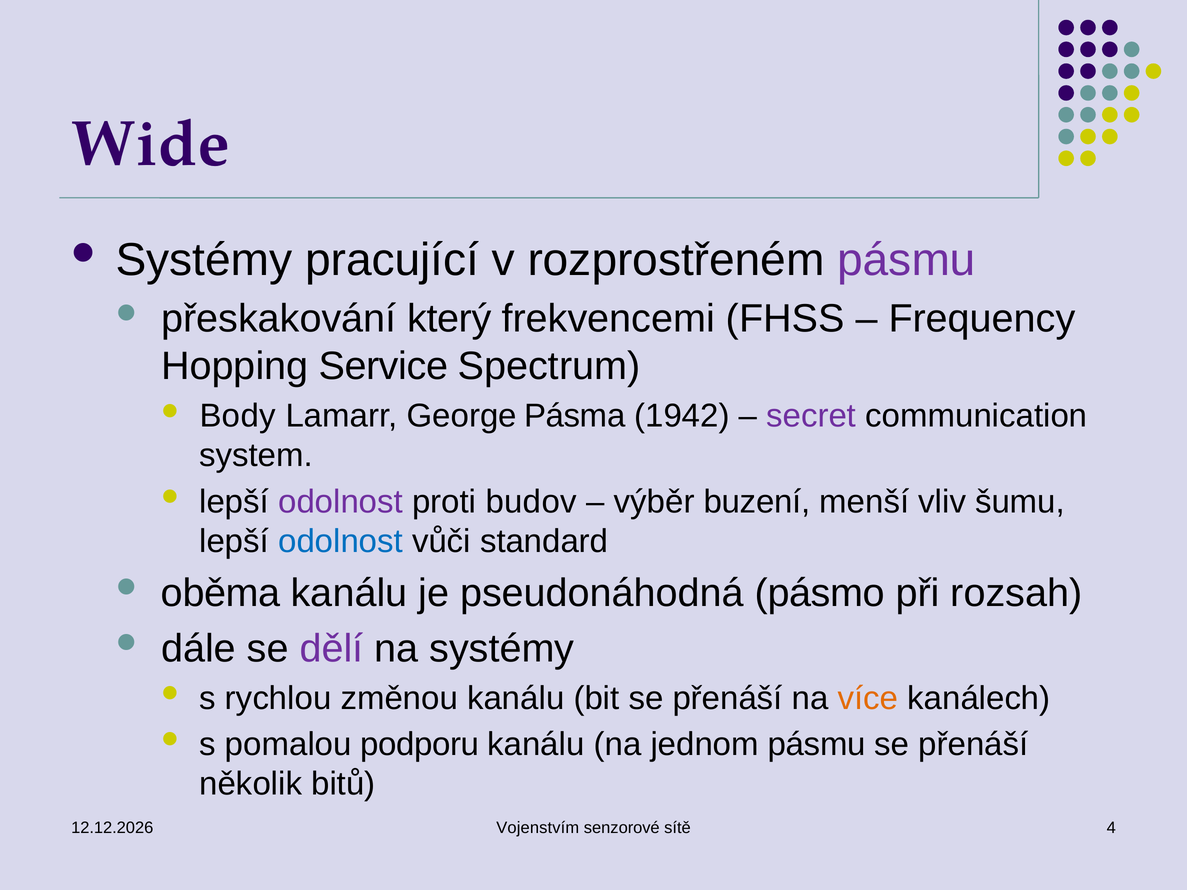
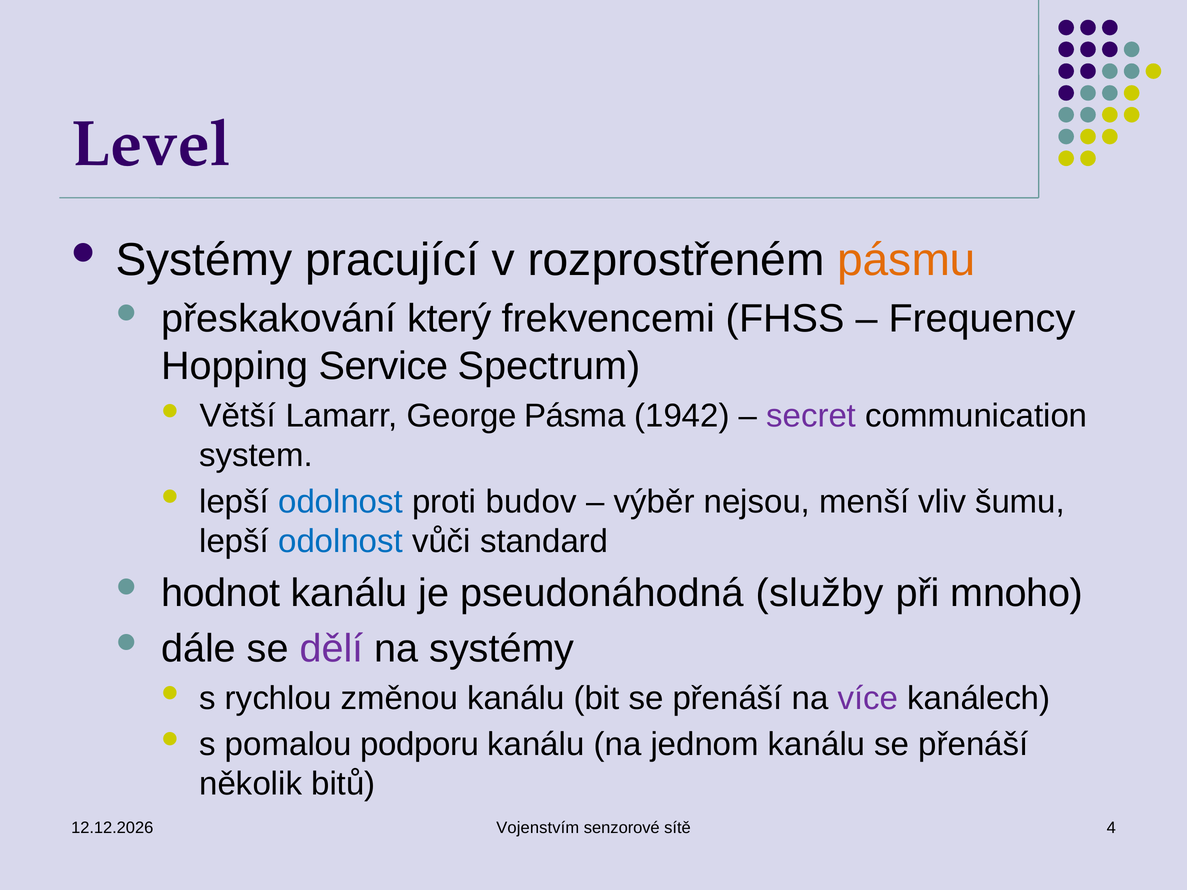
Wide: Wide -> Level (151, 144)
pásmu colour: purple -> orange (906, 260)
Body: Body -> Větší (238, 416)
odolnost colour: purple -> blue (341, 502)
buzení: buzení -> nejsou (757, 502)
oběma: oběma -> hodnot (221, 593)
pásmo: pásmo -> služby (820, 593)
rozsah: rozsah -> mnoho (1017, 593)
více colour: orange -> purple (868, 698)
jednom pásmu: pásmu -> kanálu (817, 745)
